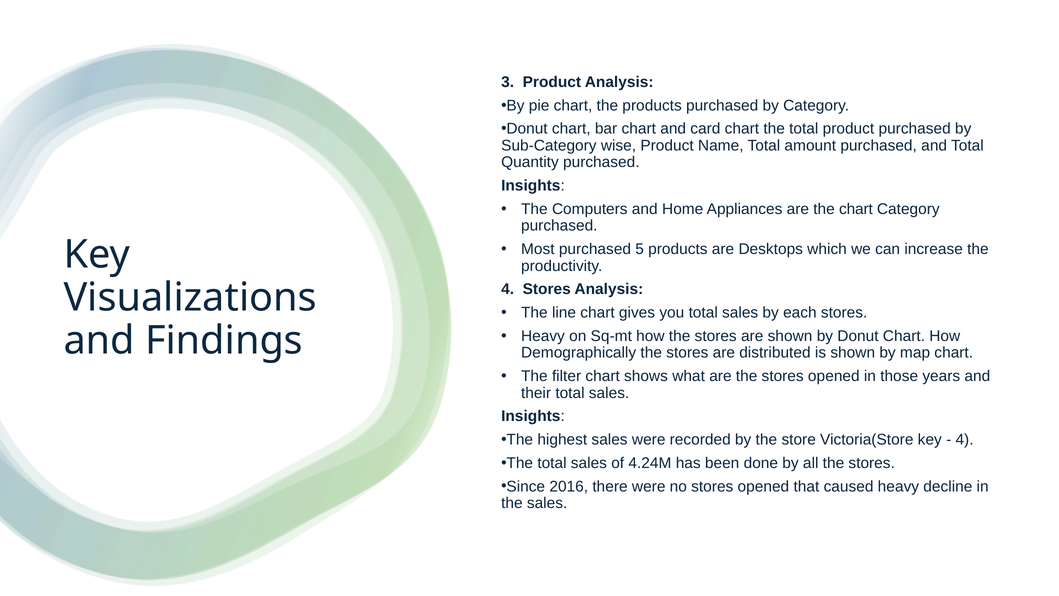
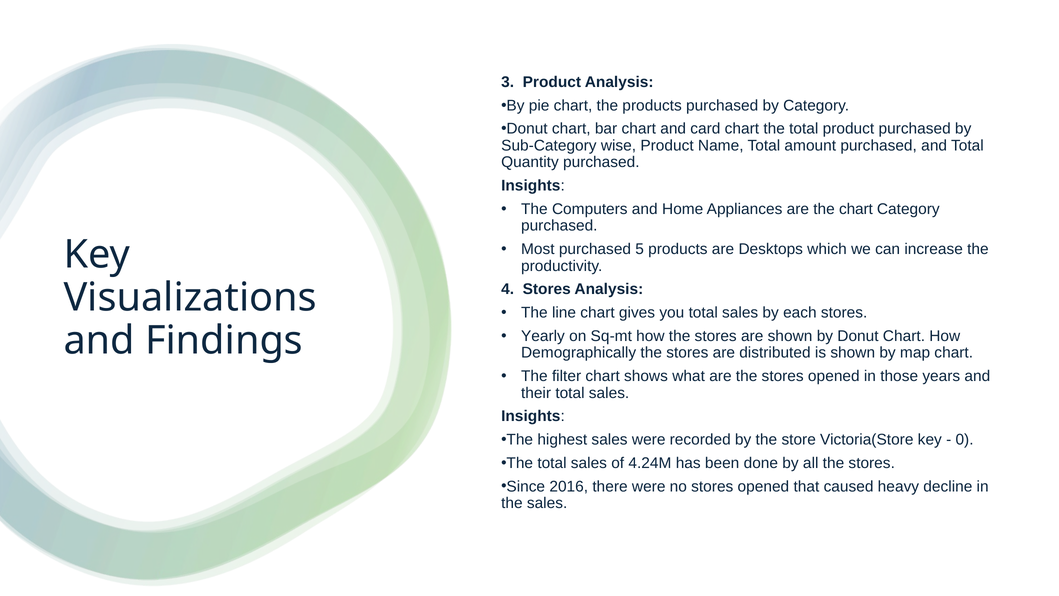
Heavy: Heavy -> Yearly (543, 336)
4: 4 -> 0 (965, 439)
